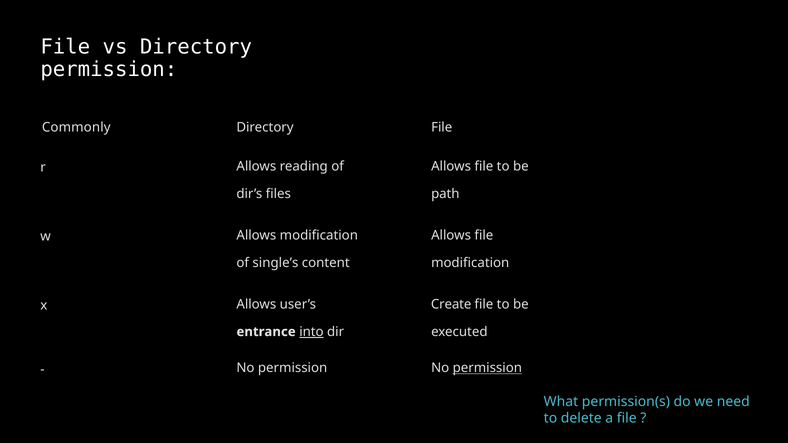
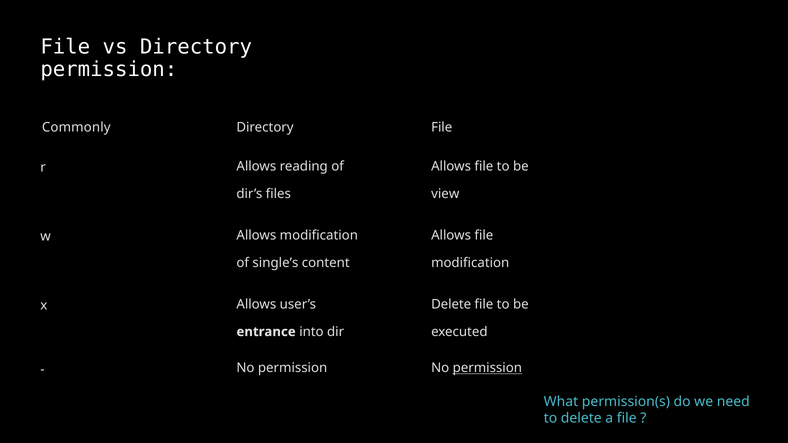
path: path -> view (445, 194)
Create: Create -> Delete (451, 304)
into underline: present -> none (311, 332)
